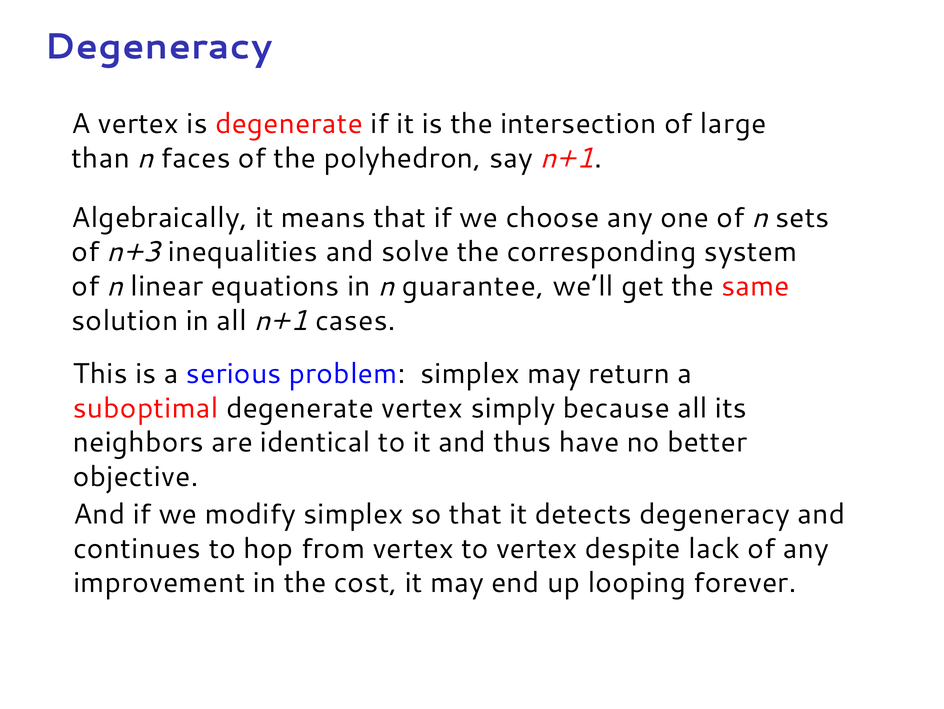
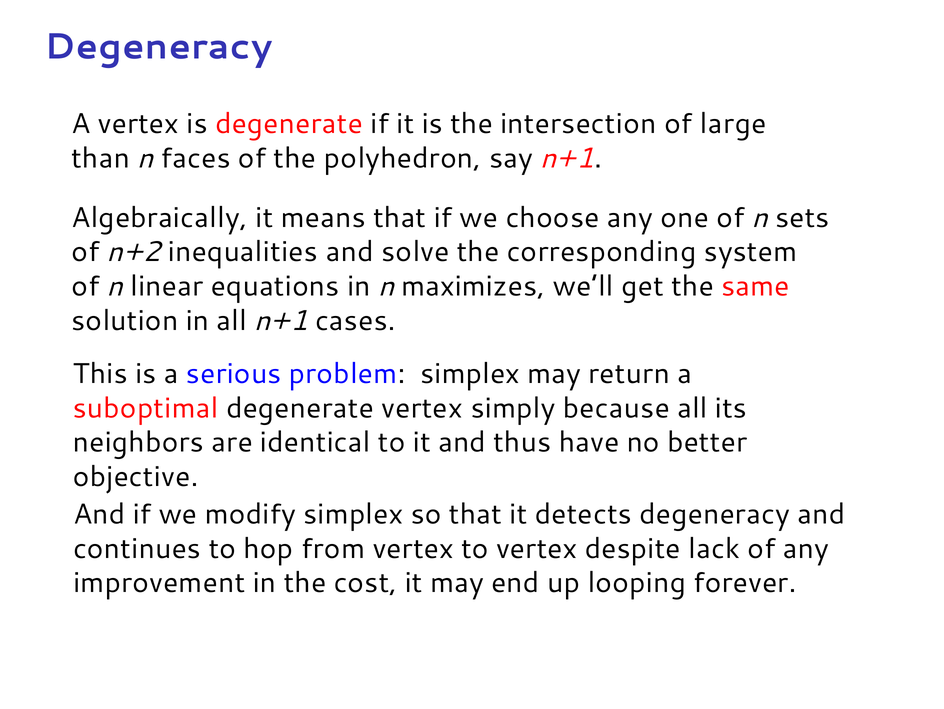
n+3: n+3 -> n+2 (134, 252)
guarantee: guarantee -> maximizes (473, 286)
